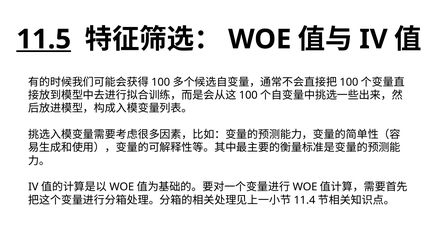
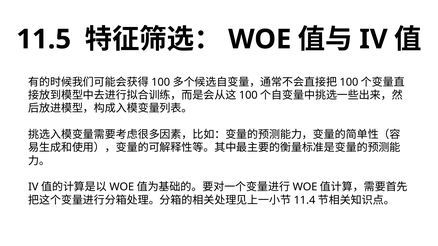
11.5 underline: present -> none (44, 39)
